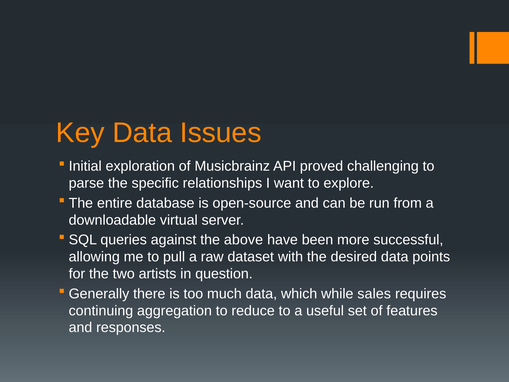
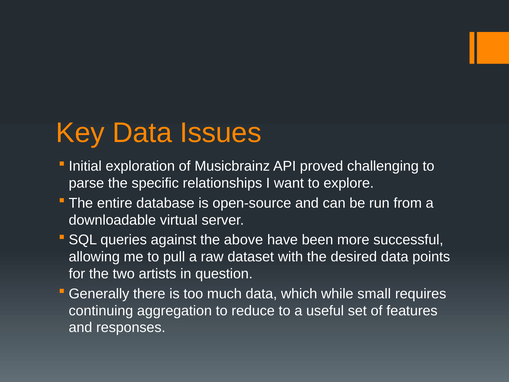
sales: sales -> small (374, 293)
